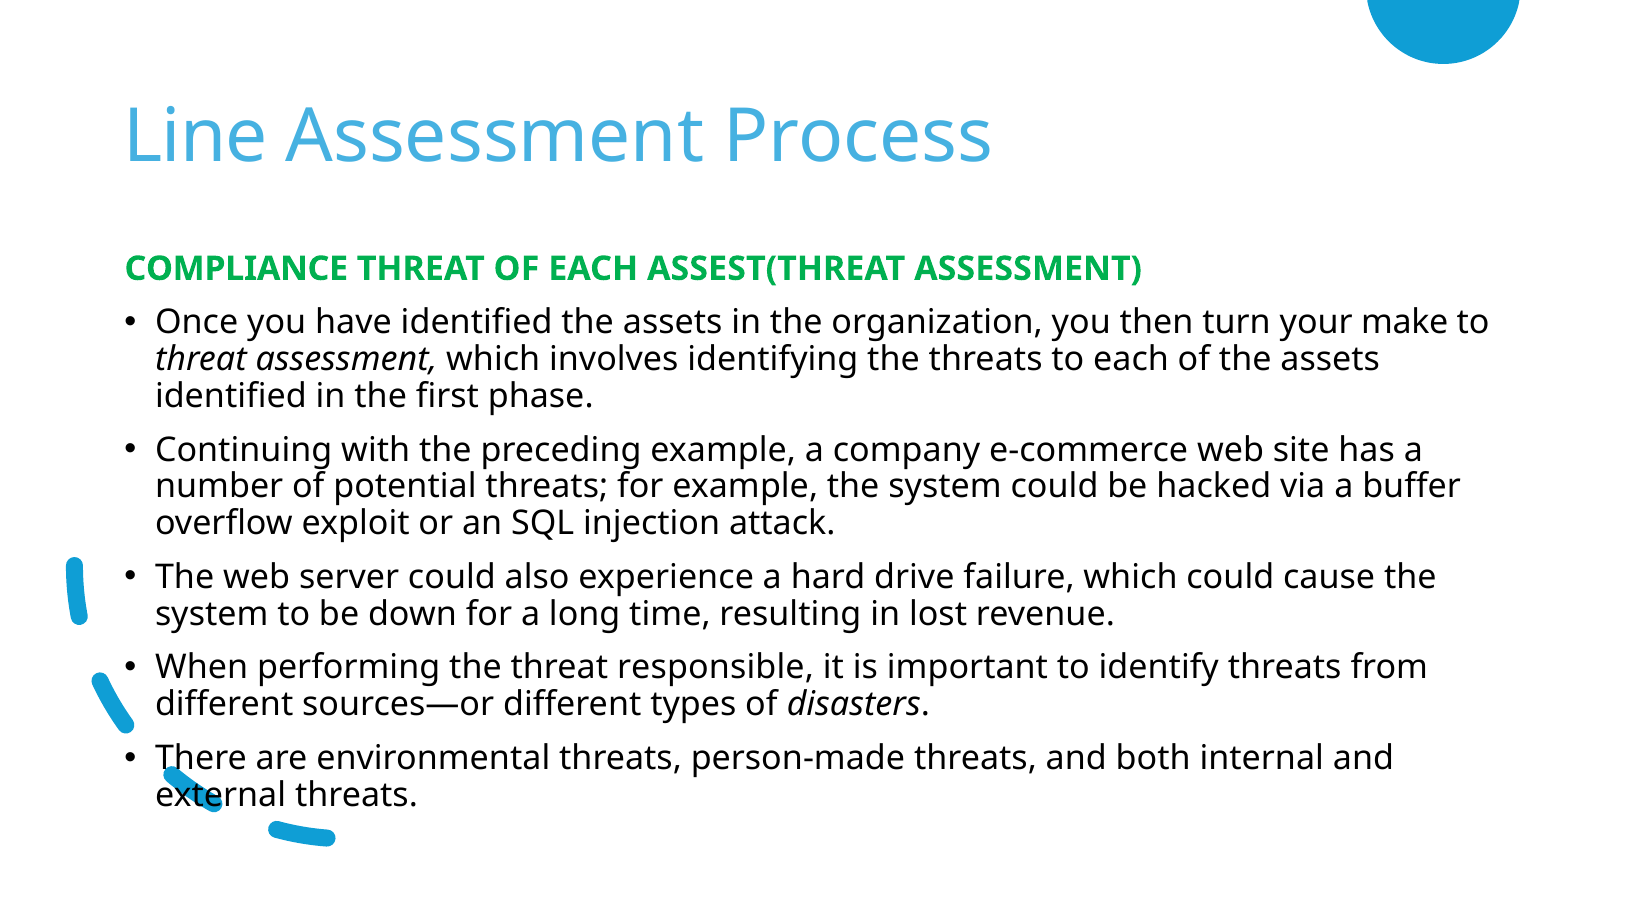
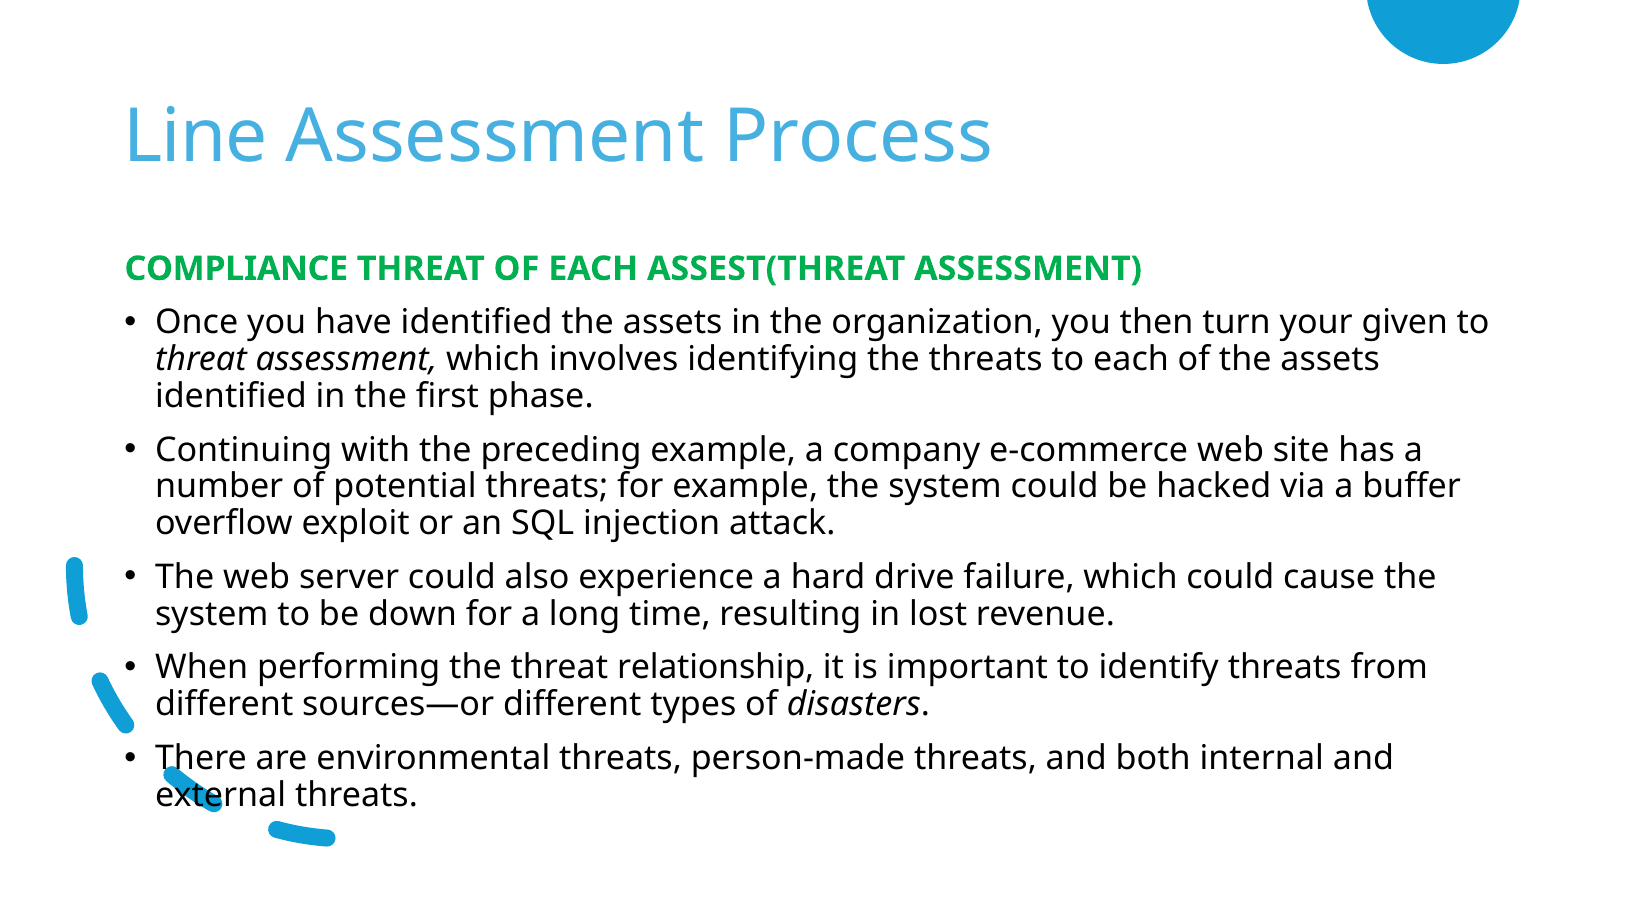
make: make -> given (1405, 323)
responsible: responsible -> relationship (716, 668)
